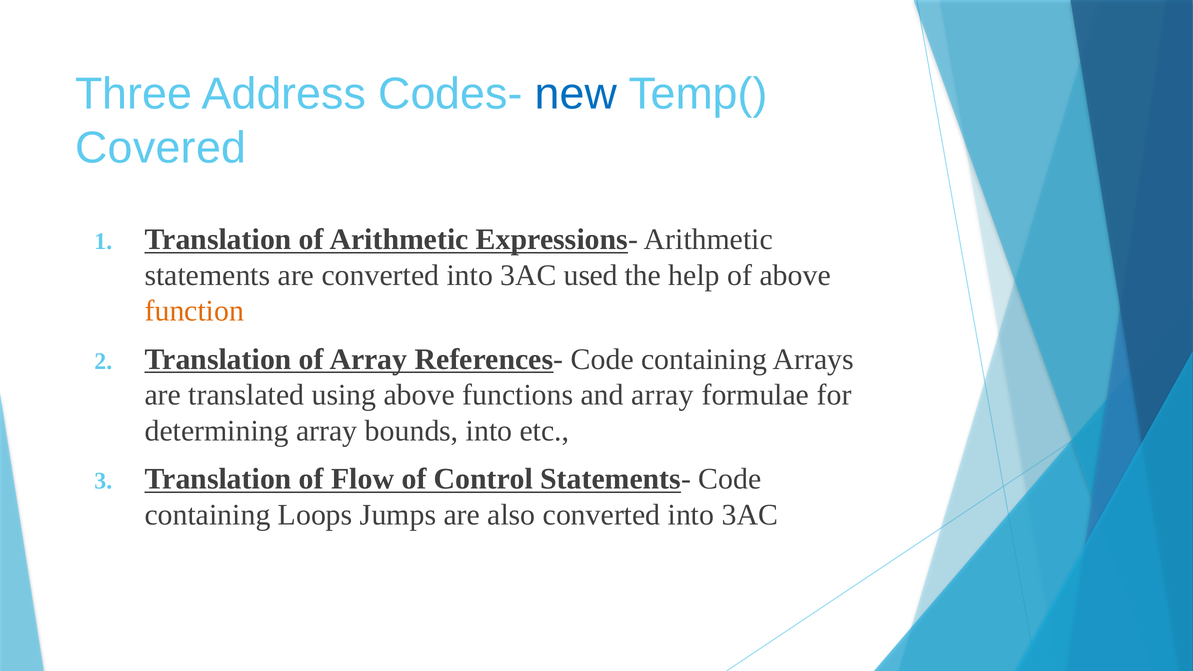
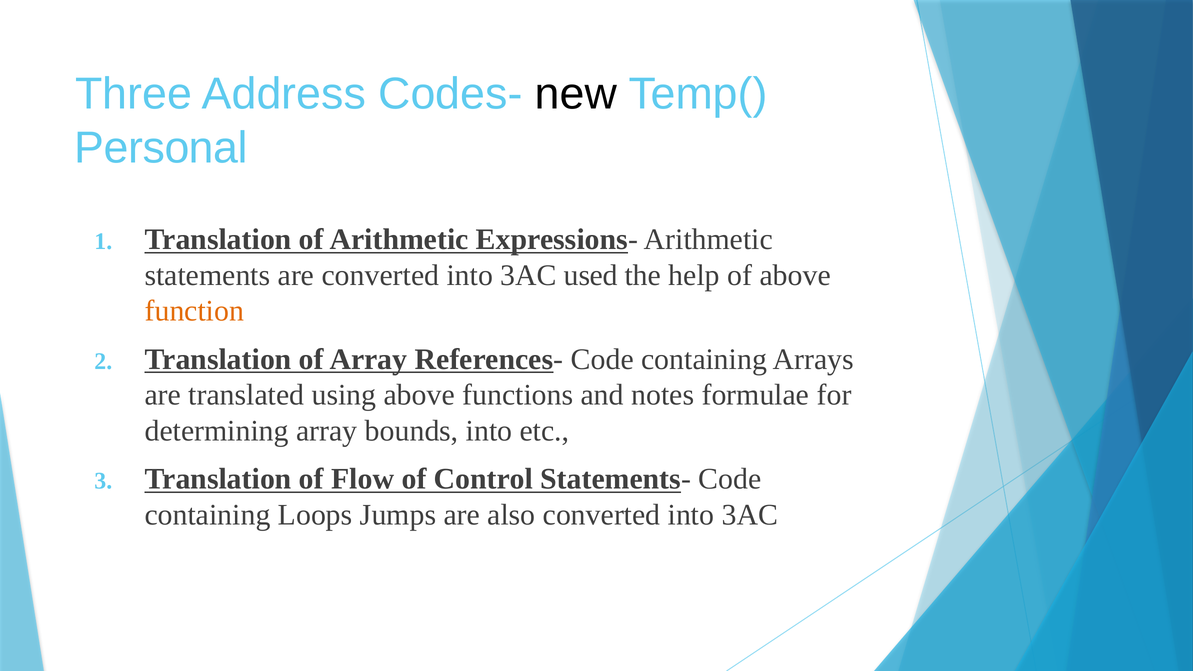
new colour: blue -> black (576, 94)
Covered: Covered -> Personal (161, 148)
and array: array -> notes (663, 395)
